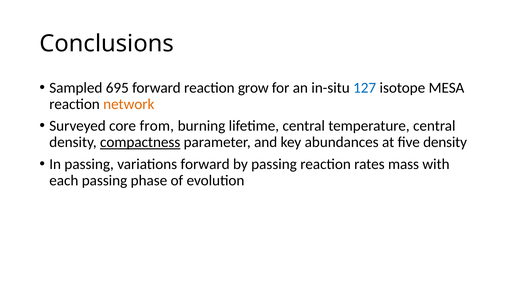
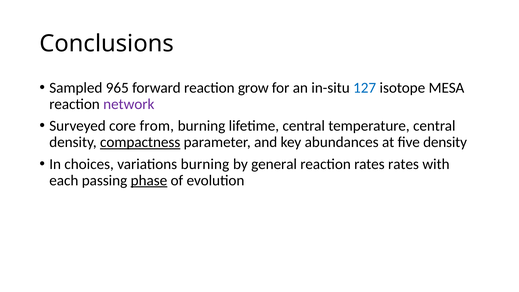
695: 695 -> 965 (117, 88)
network colour: orange -> purple (129, 104)
In passing: passing -> choices (89, 164)
variations forward: forward -> burning (205, 164)
by passing: passing -> general (274, 164)
rates mass: mass -> rates (403, 164)
phase underline: none -> present (149, 180)
